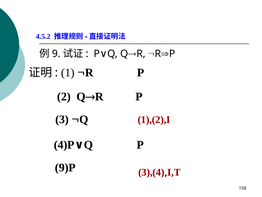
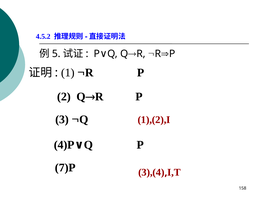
9: 9 -> 5 (56, 54)
9)P: 9)P -> 7)P (65, 167)
